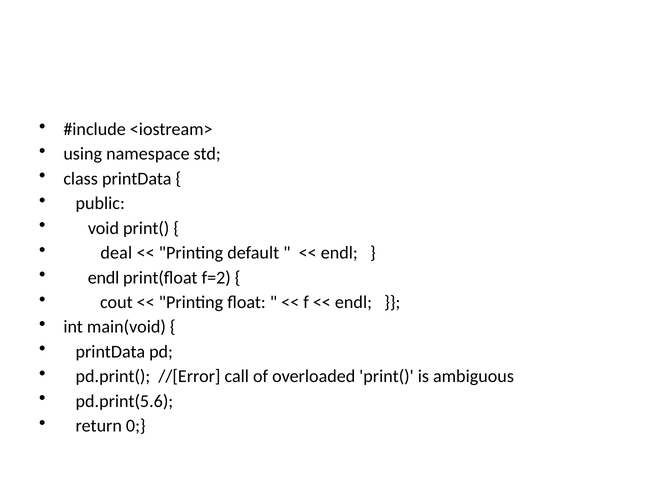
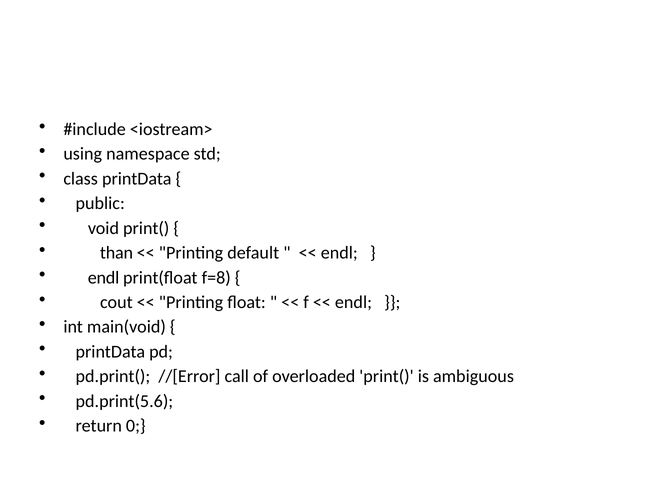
deal: deal -> than (116, 253)
f=2: f=2 -> f=8 (216, 277)
